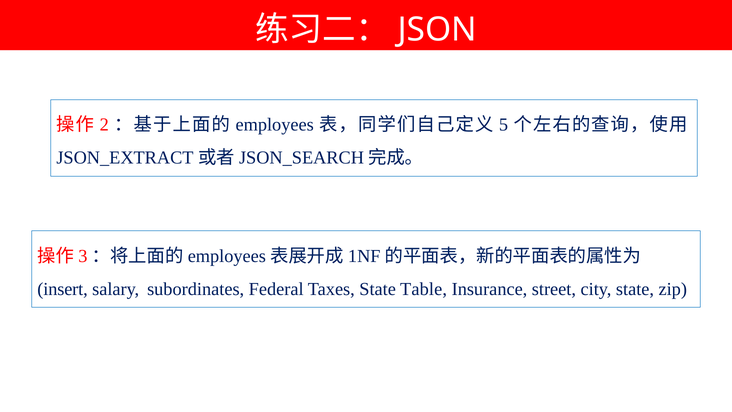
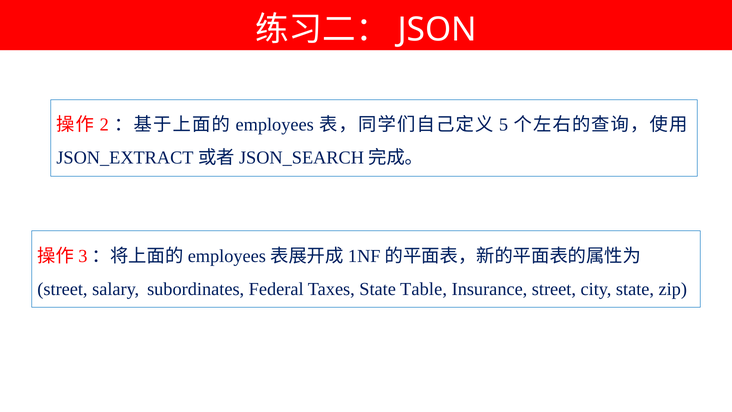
insert: insert -> street (62, 289)
